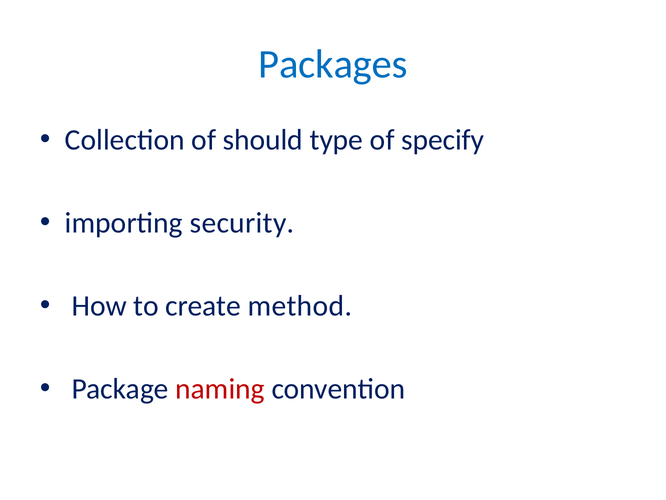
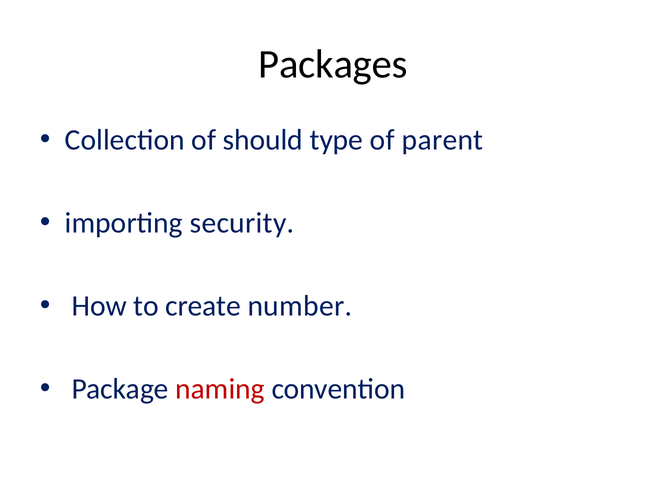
Packages colour: blue -> black (333, 64)
specify: specify -> parent (443, 140)
method: method -> number (300, 306)
